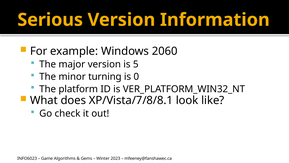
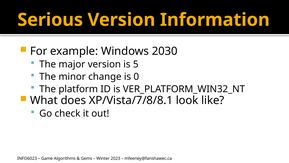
2060: 2060 -> 2030 (165, 51)
turning: turning -> change (105, 76)
